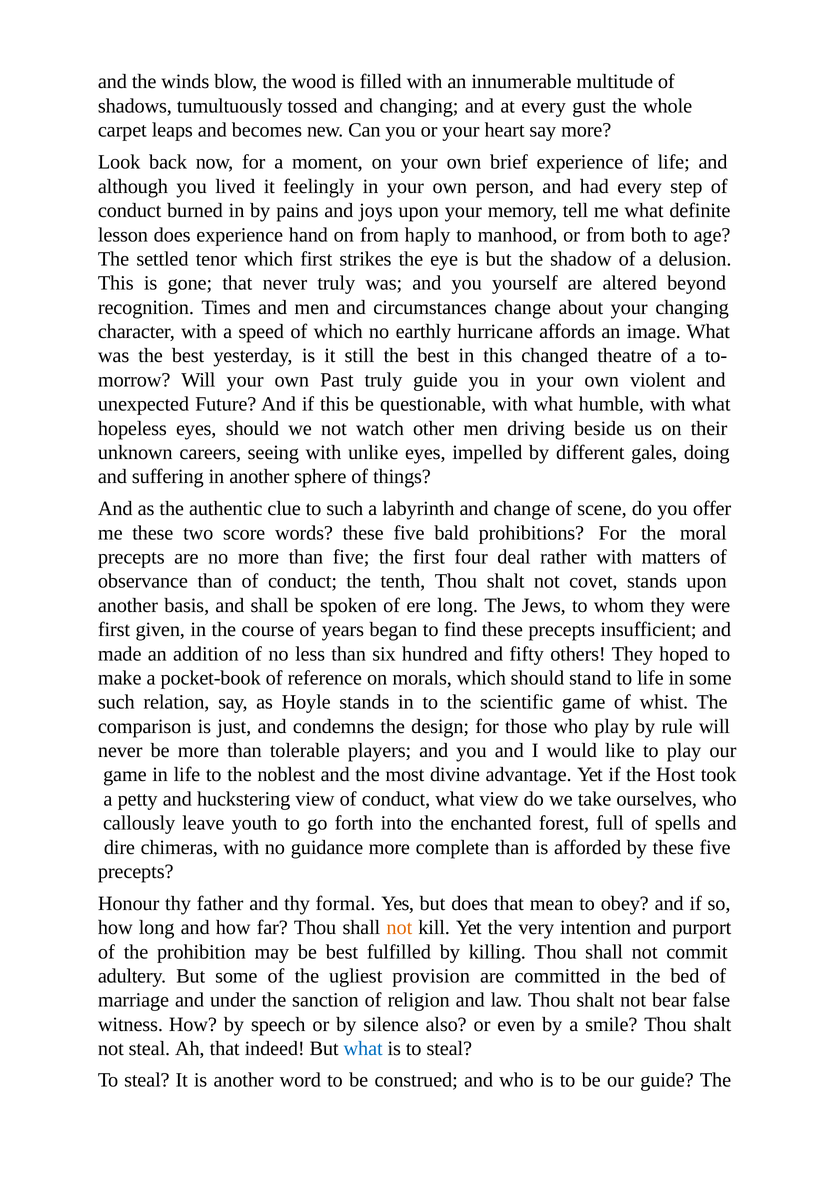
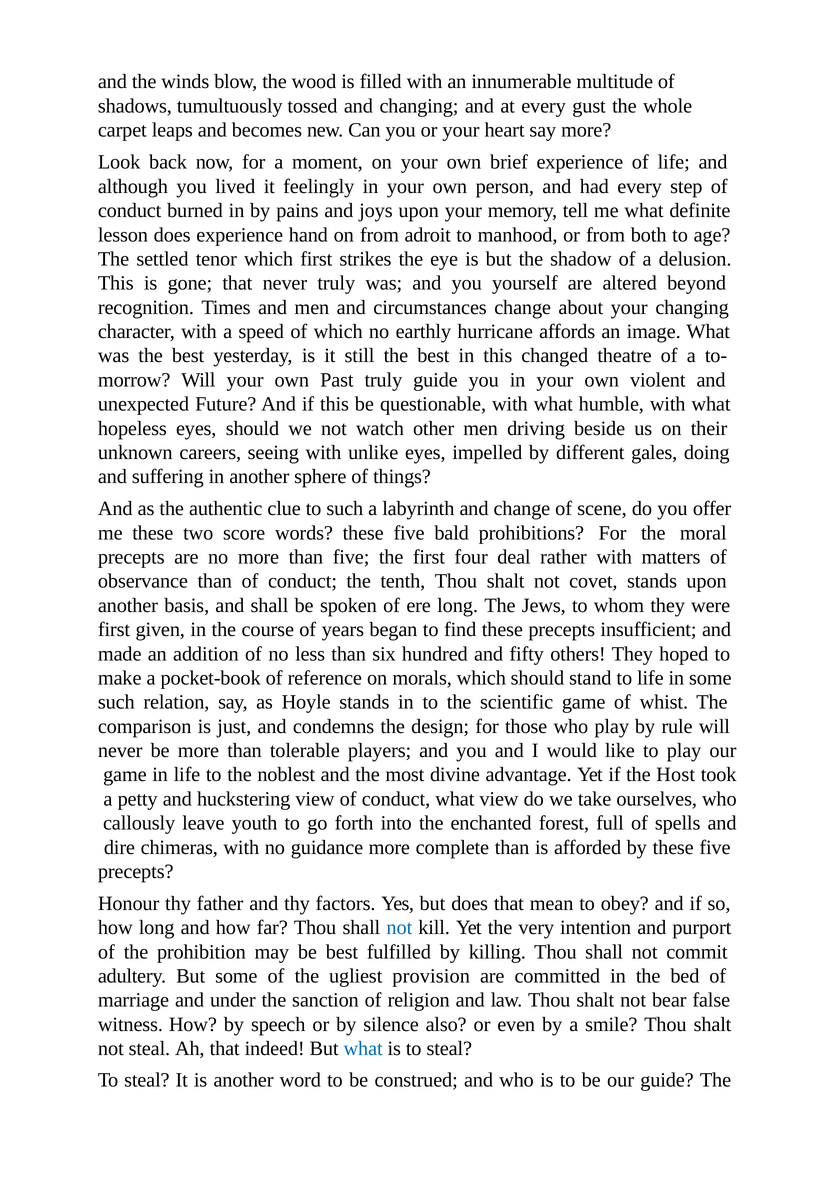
haply: haply -> adroit (428, 235)
formal: formal -> factors (346, 904)
not colour: orange -> blue (399, 928)
